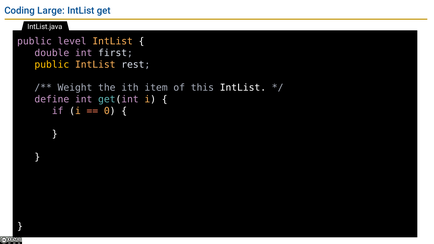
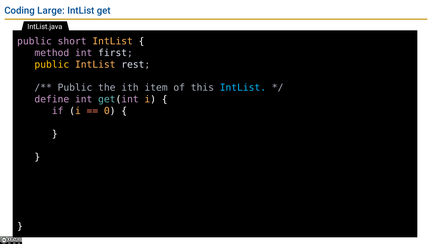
level: level -> short (72, 42)
double: double -> method (52, 53)
Weight: Weight -> Public (75, 88)
IntList colour: white -> light blue (243, 88)
